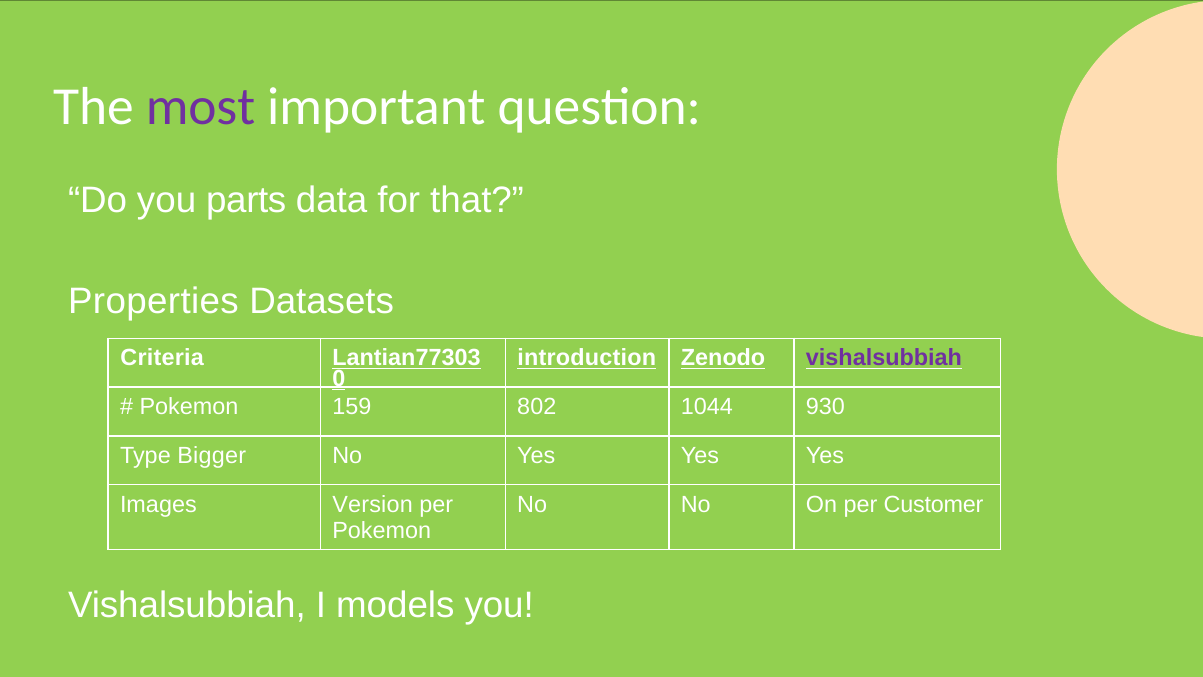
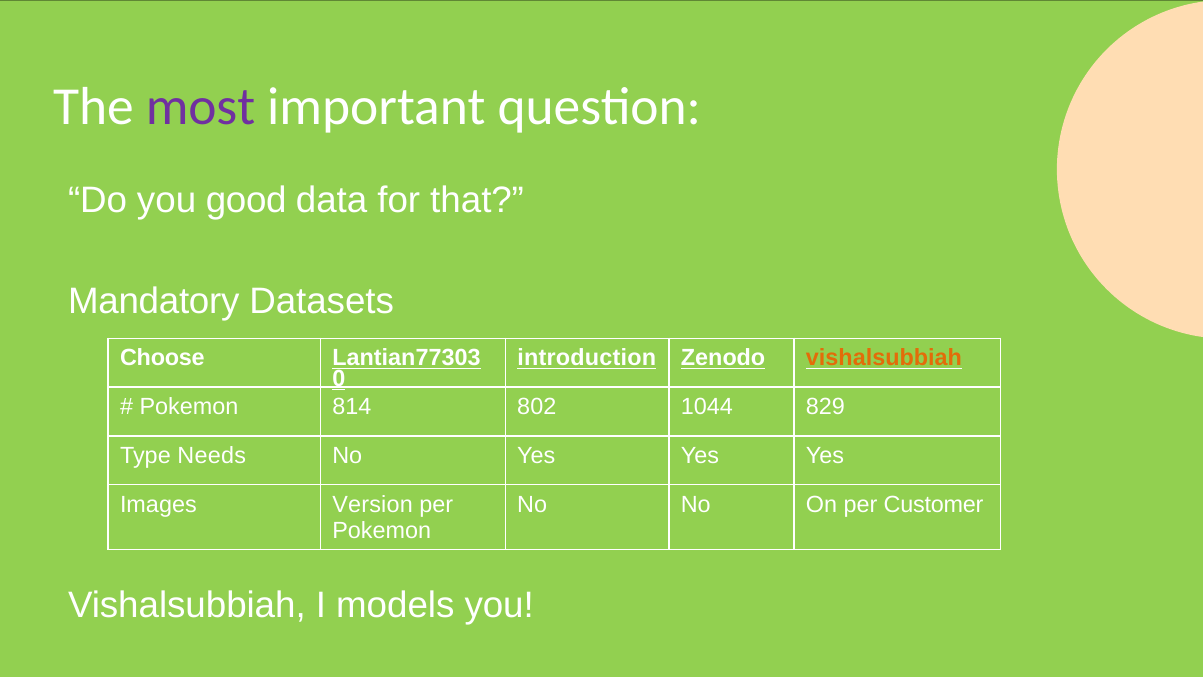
parts: parts -> good (246, 200)
Properties: Properties -> Mandatory (154, 301)
Criteria: Criteria -> Choose (162, 358)
vishalsubbiah colour: purple -> orange (884, 358)
159: 159 -> 814 (352, 407)
930: 930 -> 829 (825, 407)
Bigger: Bigger -> Needs (212, 455)
